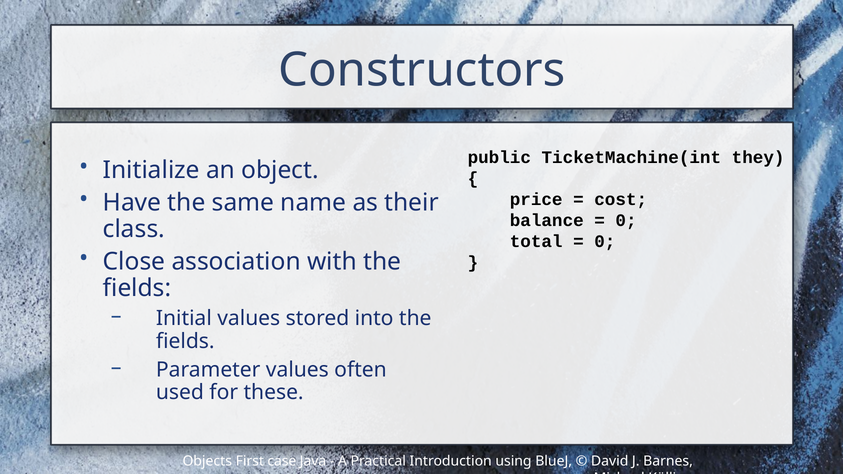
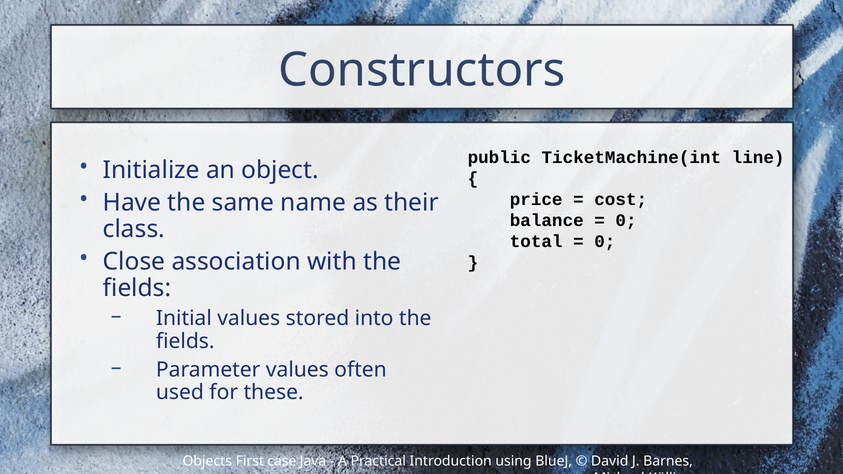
they: they -> line (758, 157)
